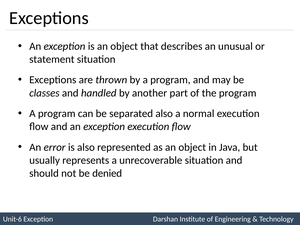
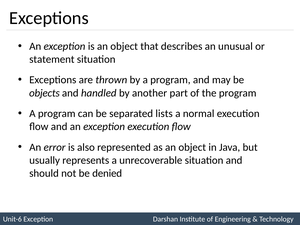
classes: classes -> objects (44, 93)
separated also: also -> lists (164, 114)
